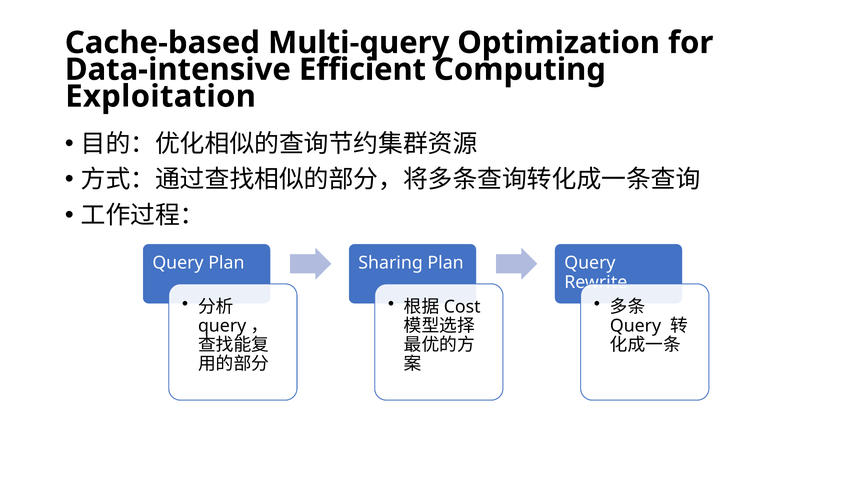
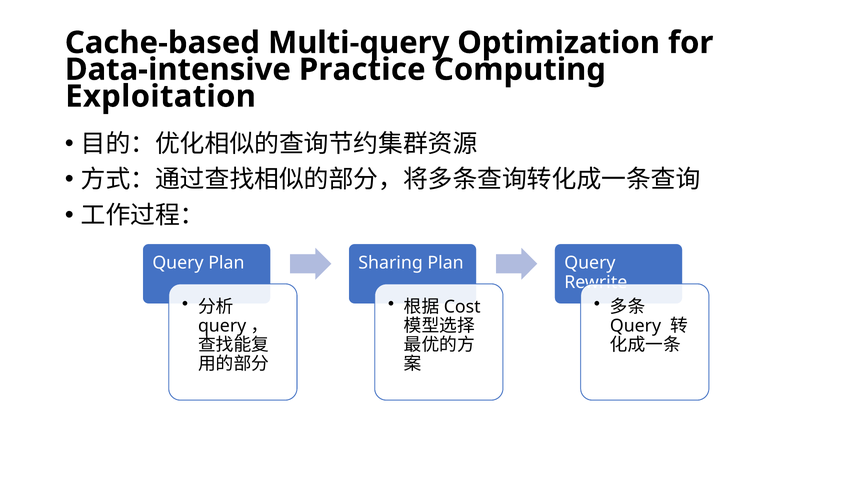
Efficient: Efficient -> Practice (362, 70)
